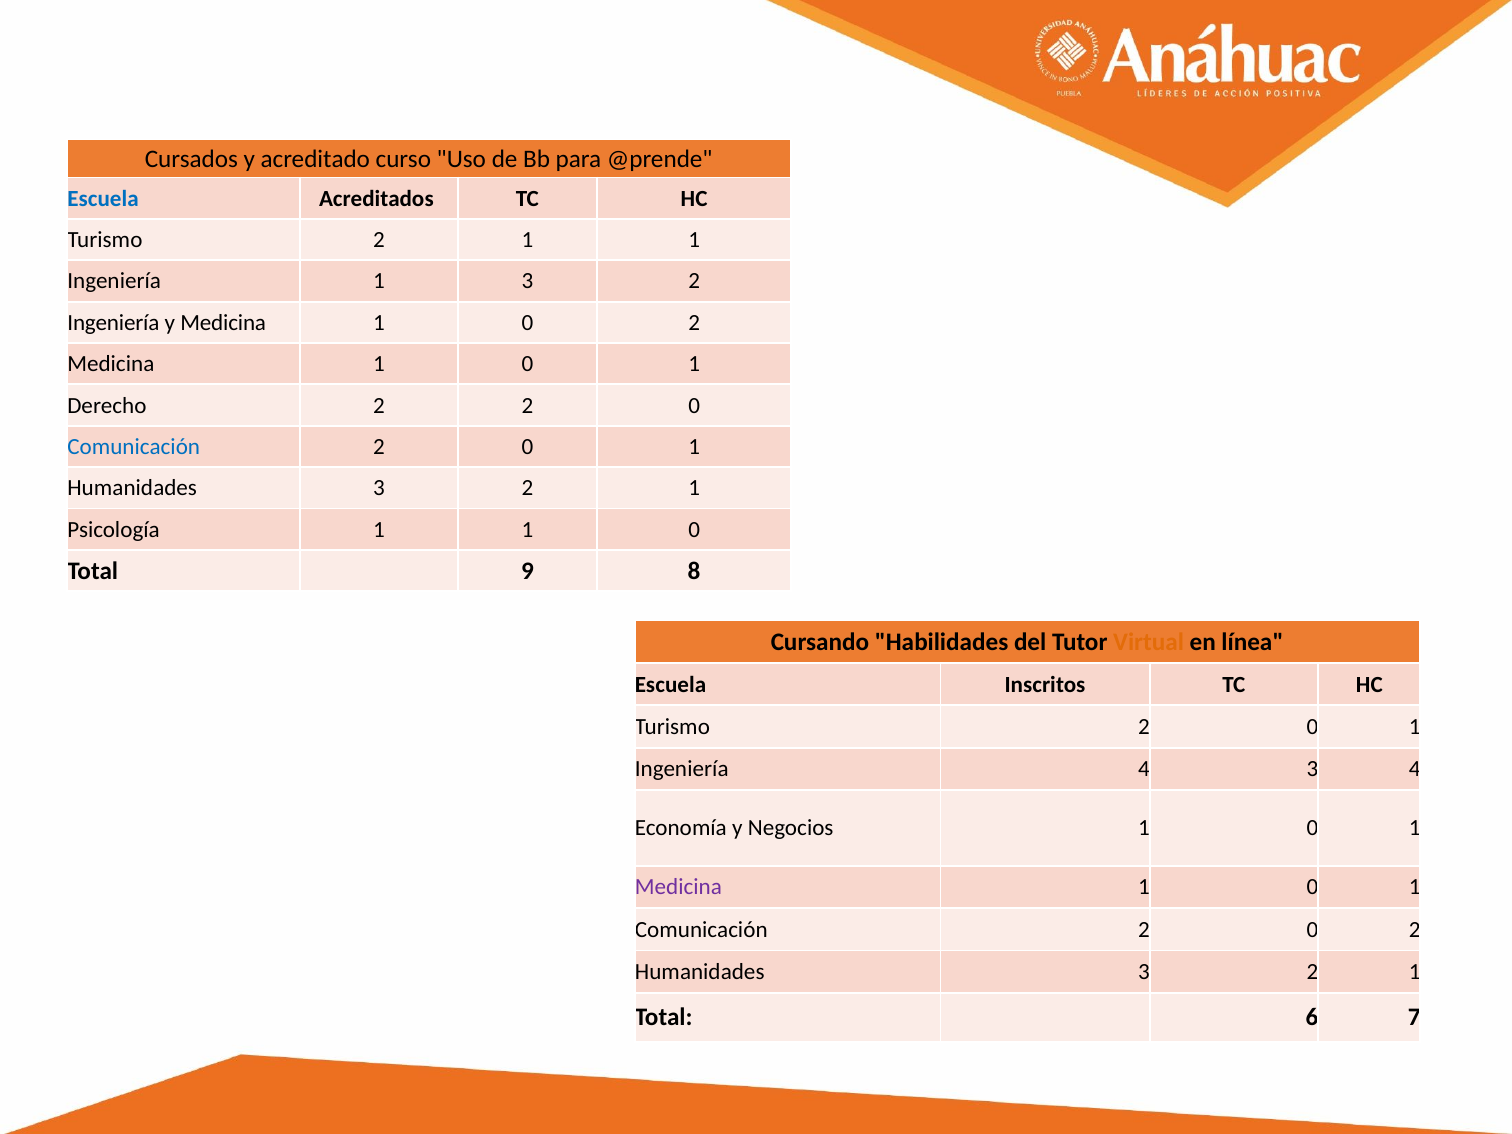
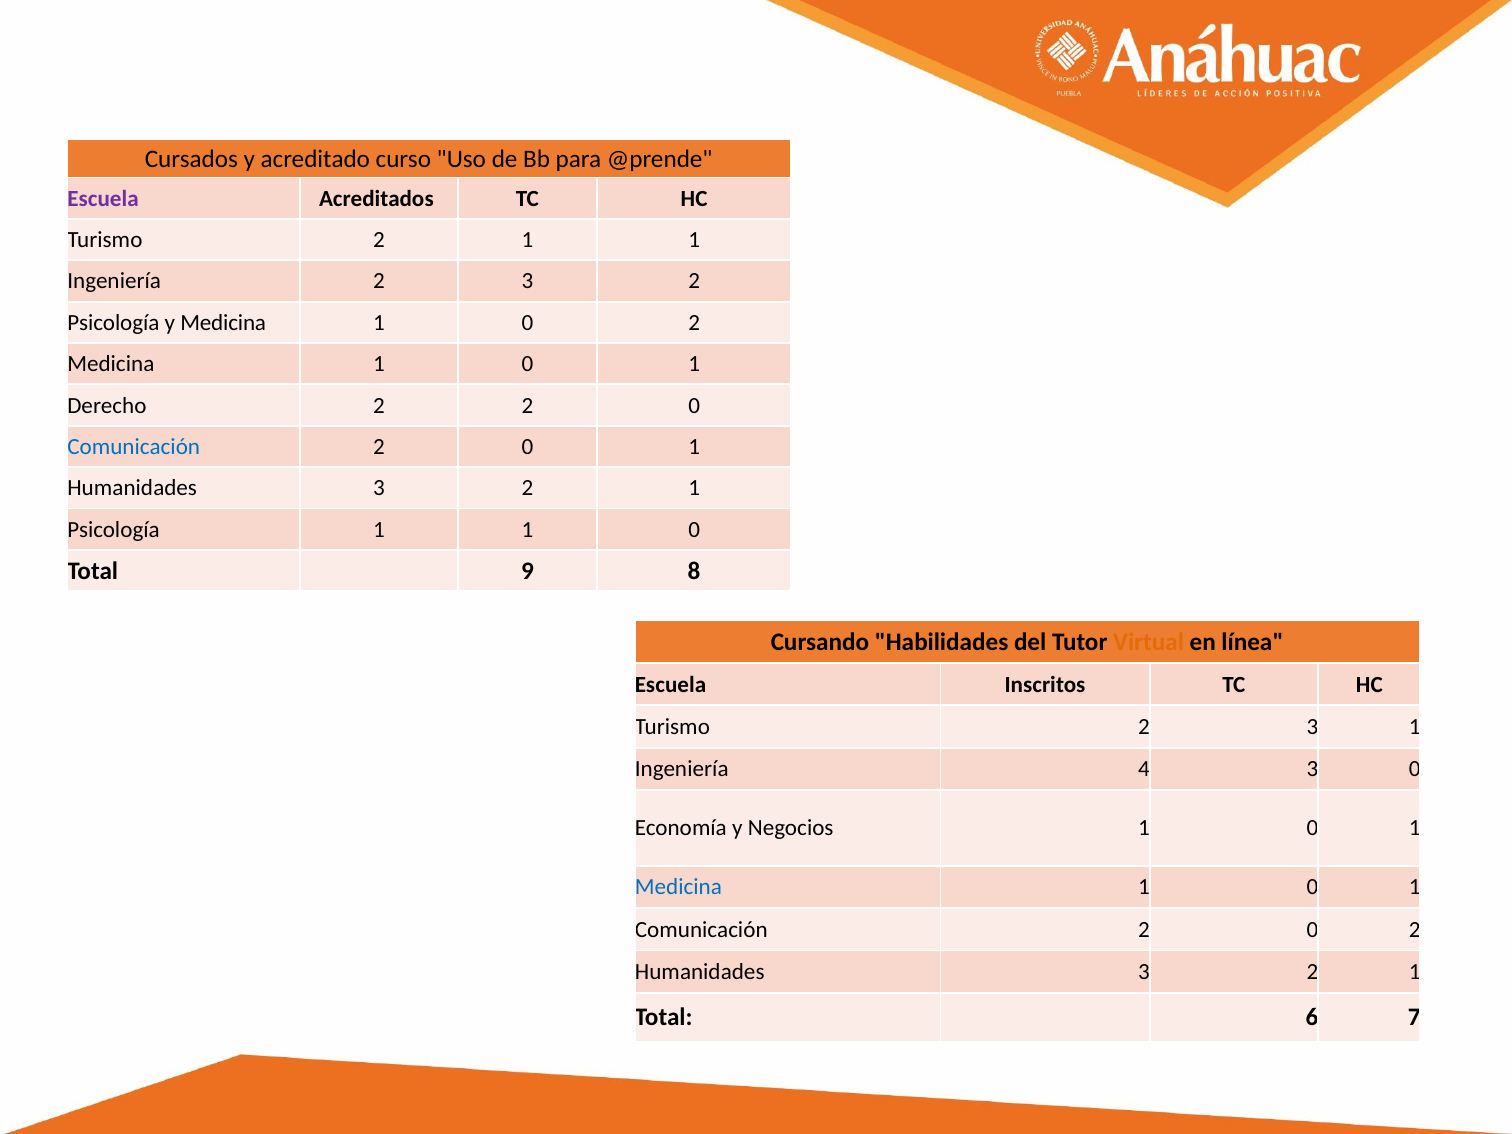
Escuela colour: blue -> purple (103, 199)
Ingeniería 1: 1 -> 2 (379, 281)
Ingeniería: Ingeniería -> Psicología (113, 323)
Turismo 2 0: 0 -> 3 (1313, 727)
3 4: 4 -> 0 (1415, 769)
Medicina colour: purple -> blue (678, 887)
